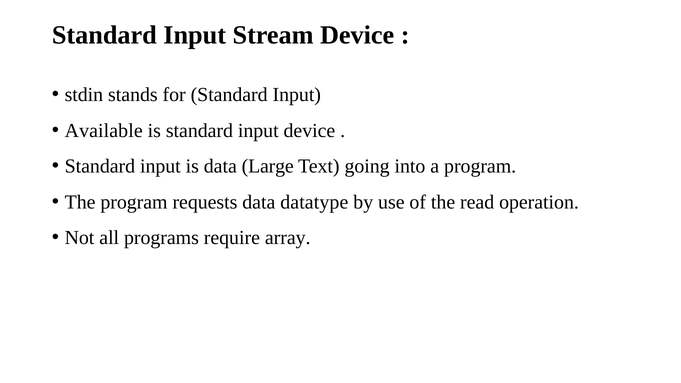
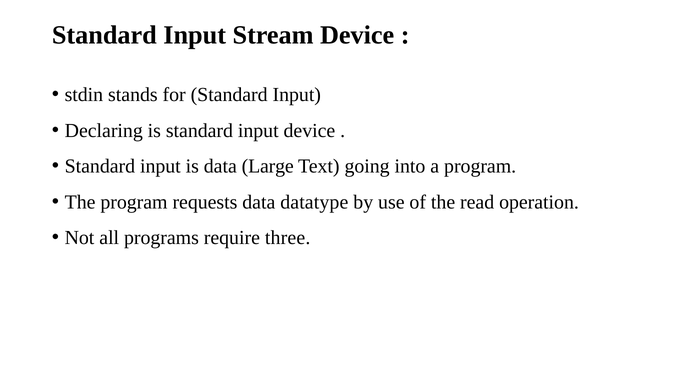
Available: Available -> Declaring (104, 131)
array: array -> three (288, 238)
